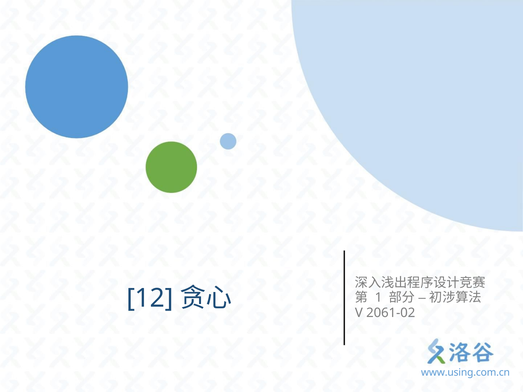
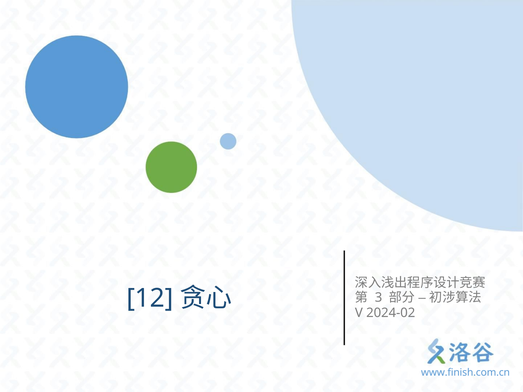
1: 1 -> 3 (379, 298)
2061-02: 2061-02 -> 2024-02 (391, 313)
www.using.com.cn: www.using.com.cn -> www.finish.com.cn (465, 373)
